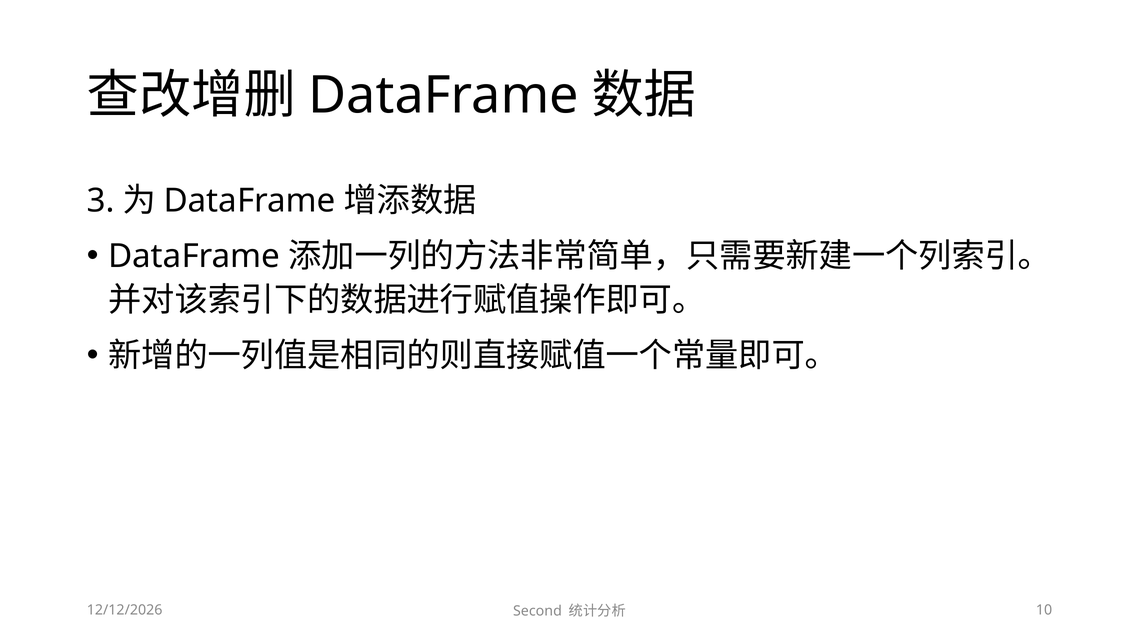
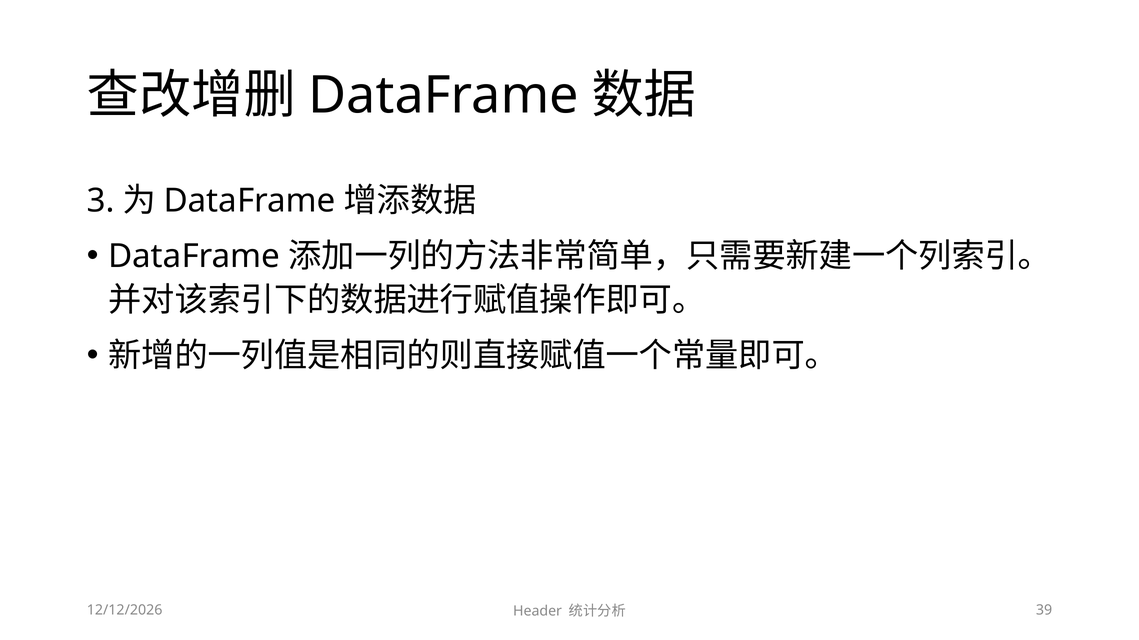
10: 10 -> 39 (1044, 611)
Second: Second -> Header (538, 612)
